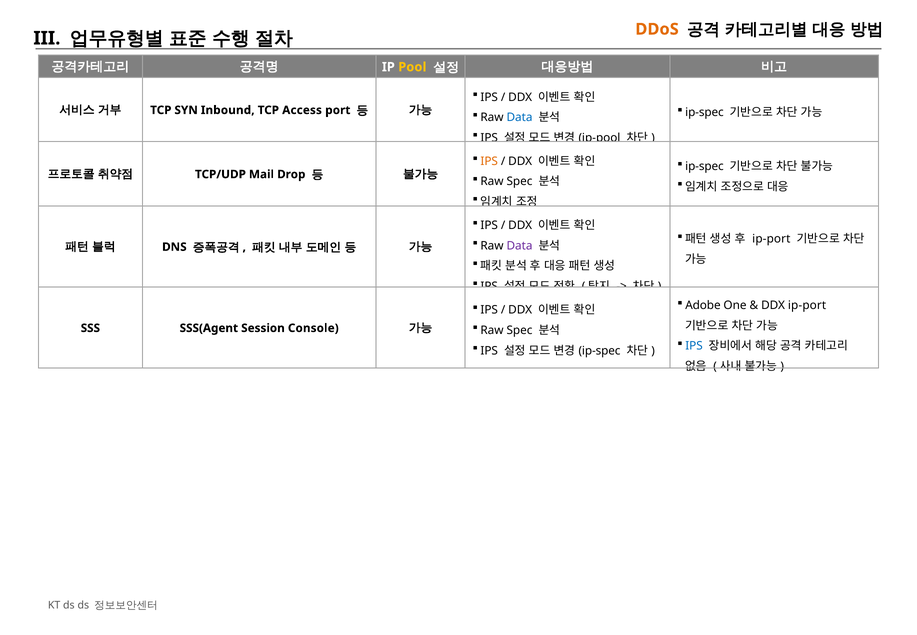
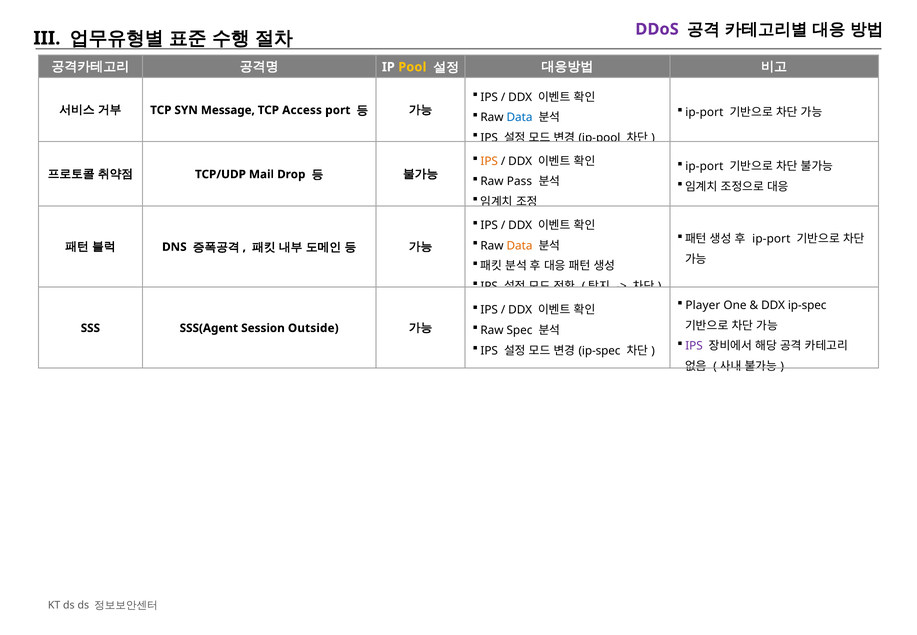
DDoS colour: orange -> purple (657, 29)
Inbound: Inbound -> Message (228, 110)
ip-spec: ip-spec -> ip-port (704, 112)
ip-spec: ip-spec -> ip-port (704, 166)
Spec: Spec -> Pass (519, 182)
Data colour: purple -> orange (520, 246)
Adobe: Adobe -> Player (703, 305)
DDX ip-port: ip-port -> ip-spec (807, 305)
Console: Console -> Outside (313, 328)
IPS colour: blue -> purple (694, 346)
